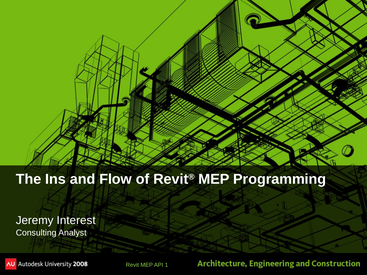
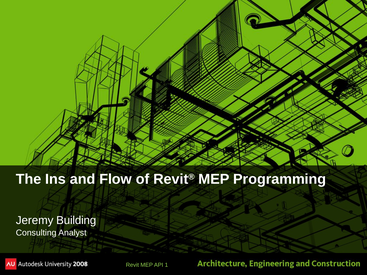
Interest: Interest -> Building (76, 221)
